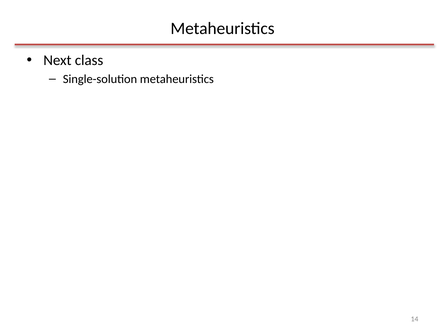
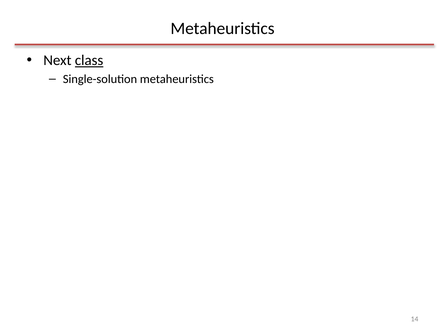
class underline: none -> present (89, 60)
